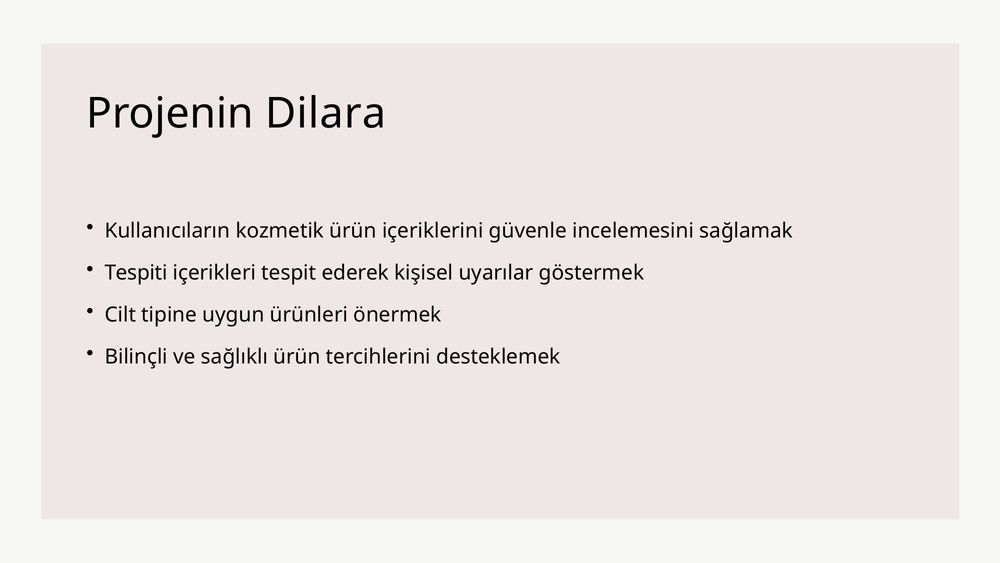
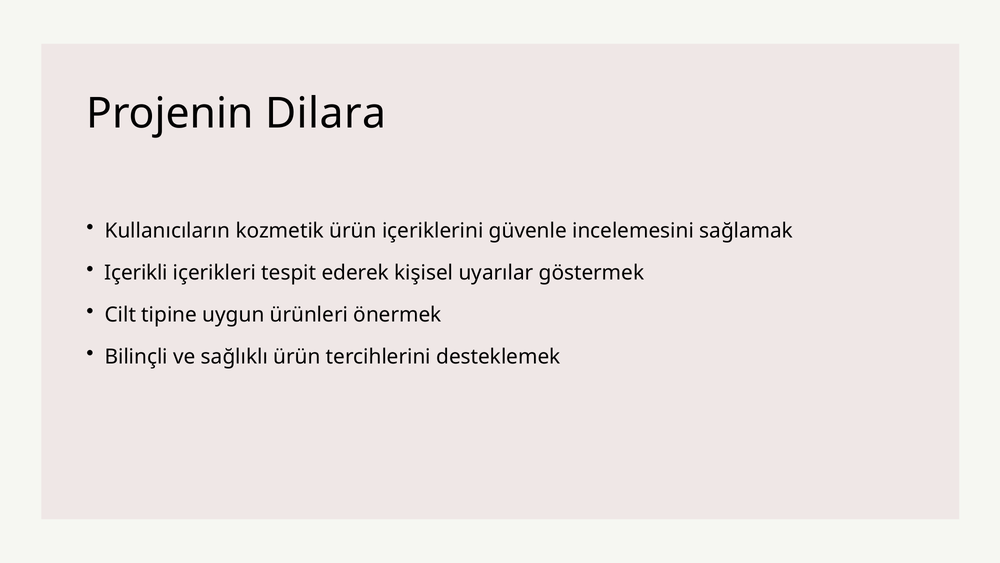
Tespiti: Tespiti -> Içerikli (136, 273)
